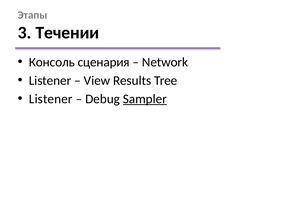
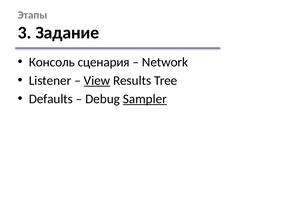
Течении: Течении -> Задание (67, 33)
View underline: none -> present (97, 81)
Listener: Listener -> Defaults (51, 99)
